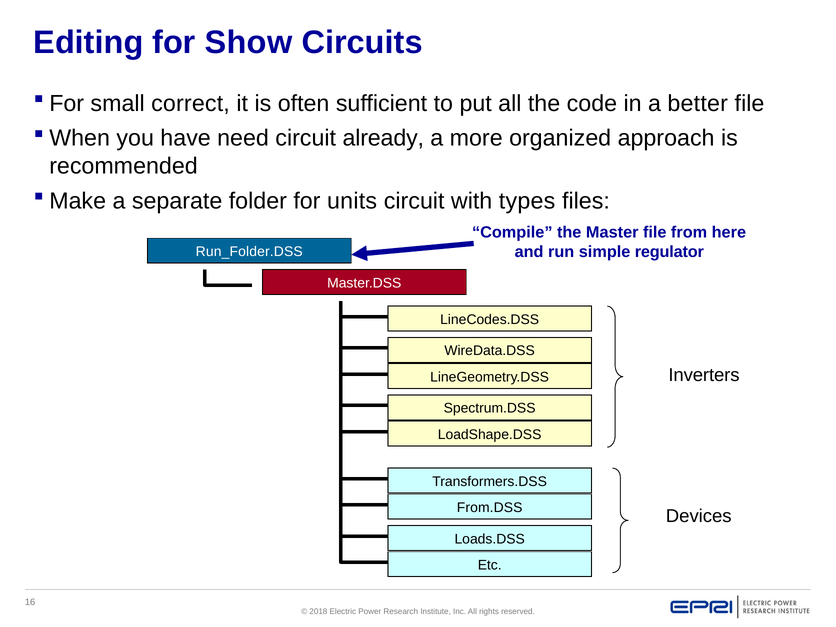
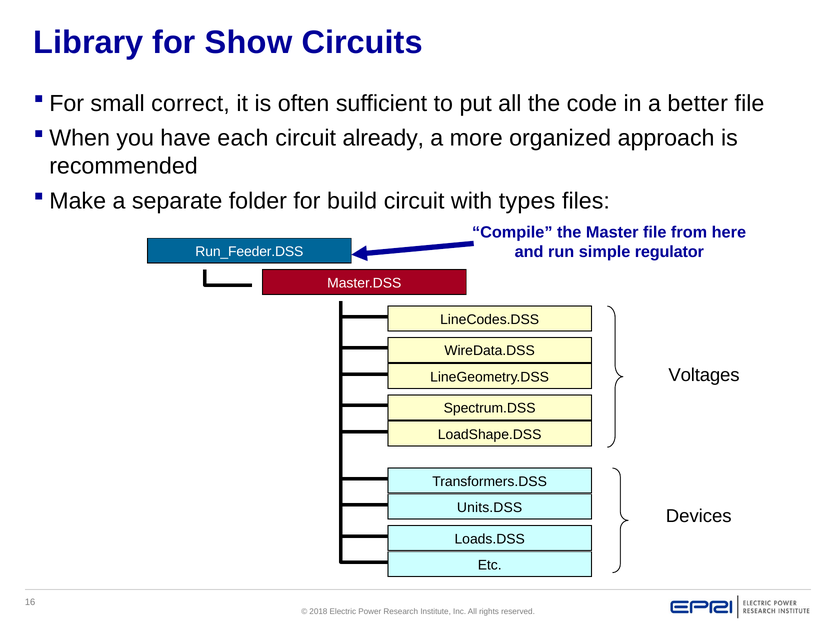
Editing: Editing -> Library (88, 43)
need: need -> each (243, 138)
units: units -> build (352, 201)
Run_Folder.DSS: Run_Folder.DSS -> Run_Feeder.DSS (249, 252)
Inverters: Inverters -> Voltages (704, 375)
From.DSS: From.DSS -> Units.DSS (490, 508)
